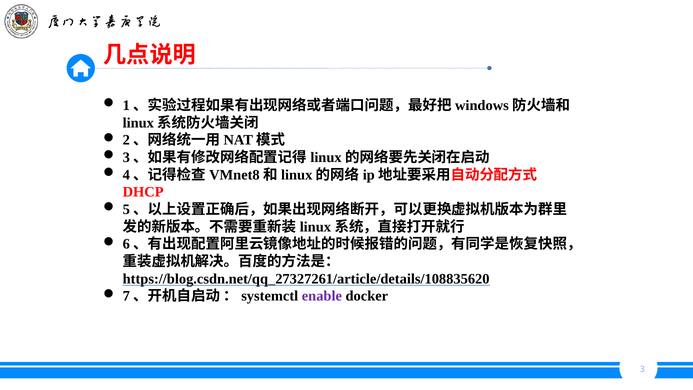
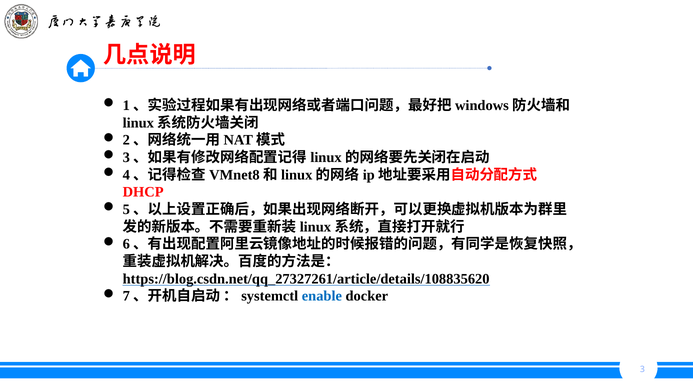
enable colour: purple -> blue (322, 296)
